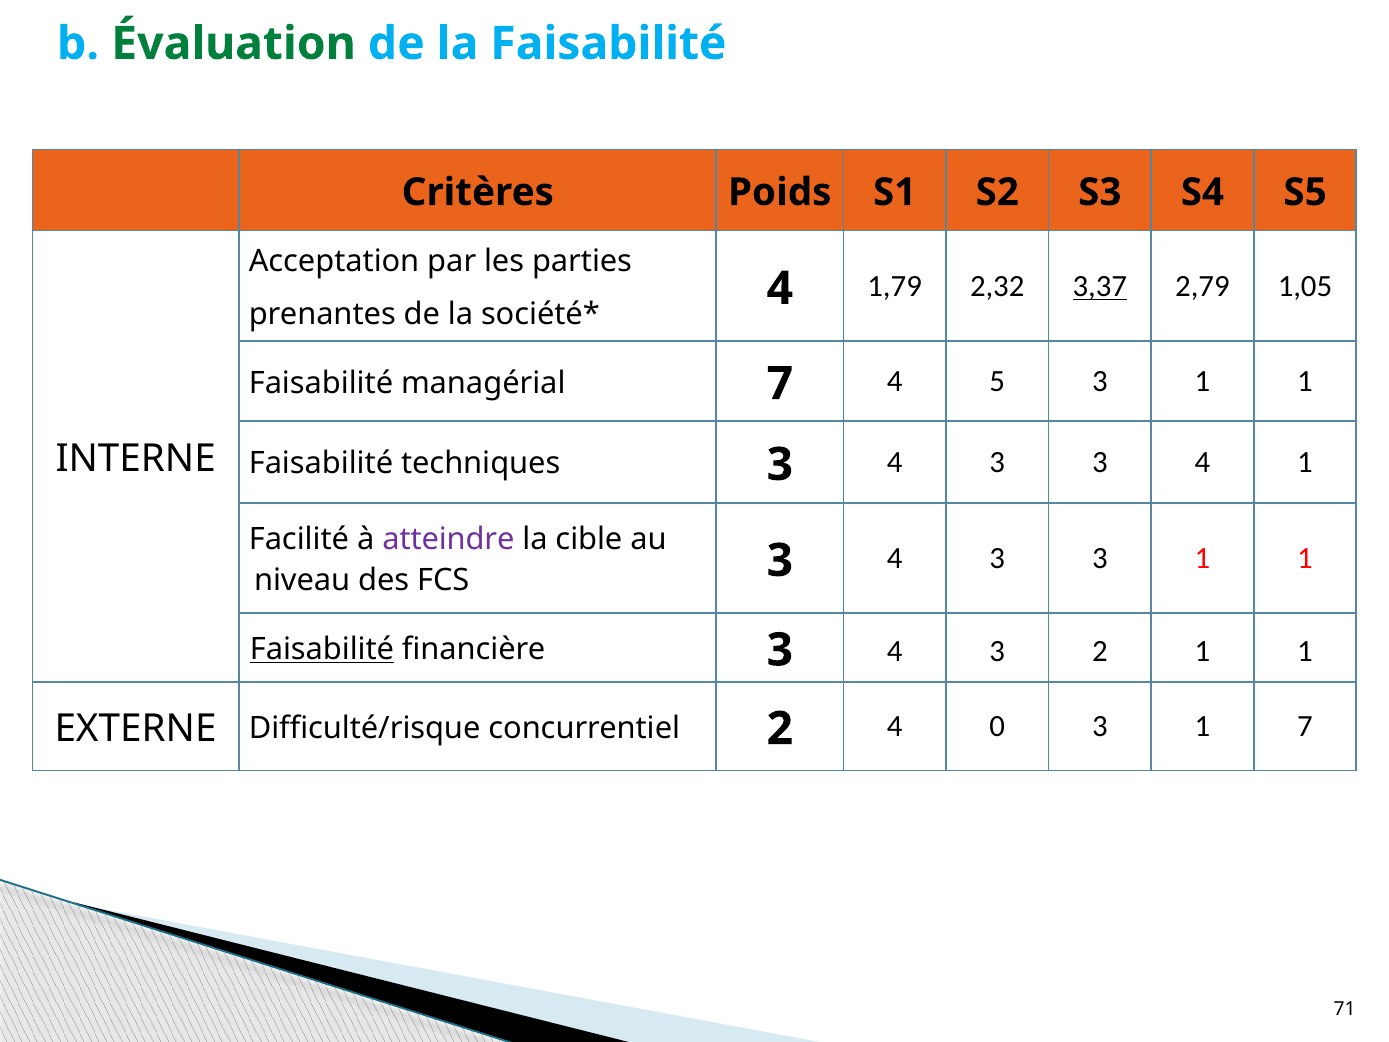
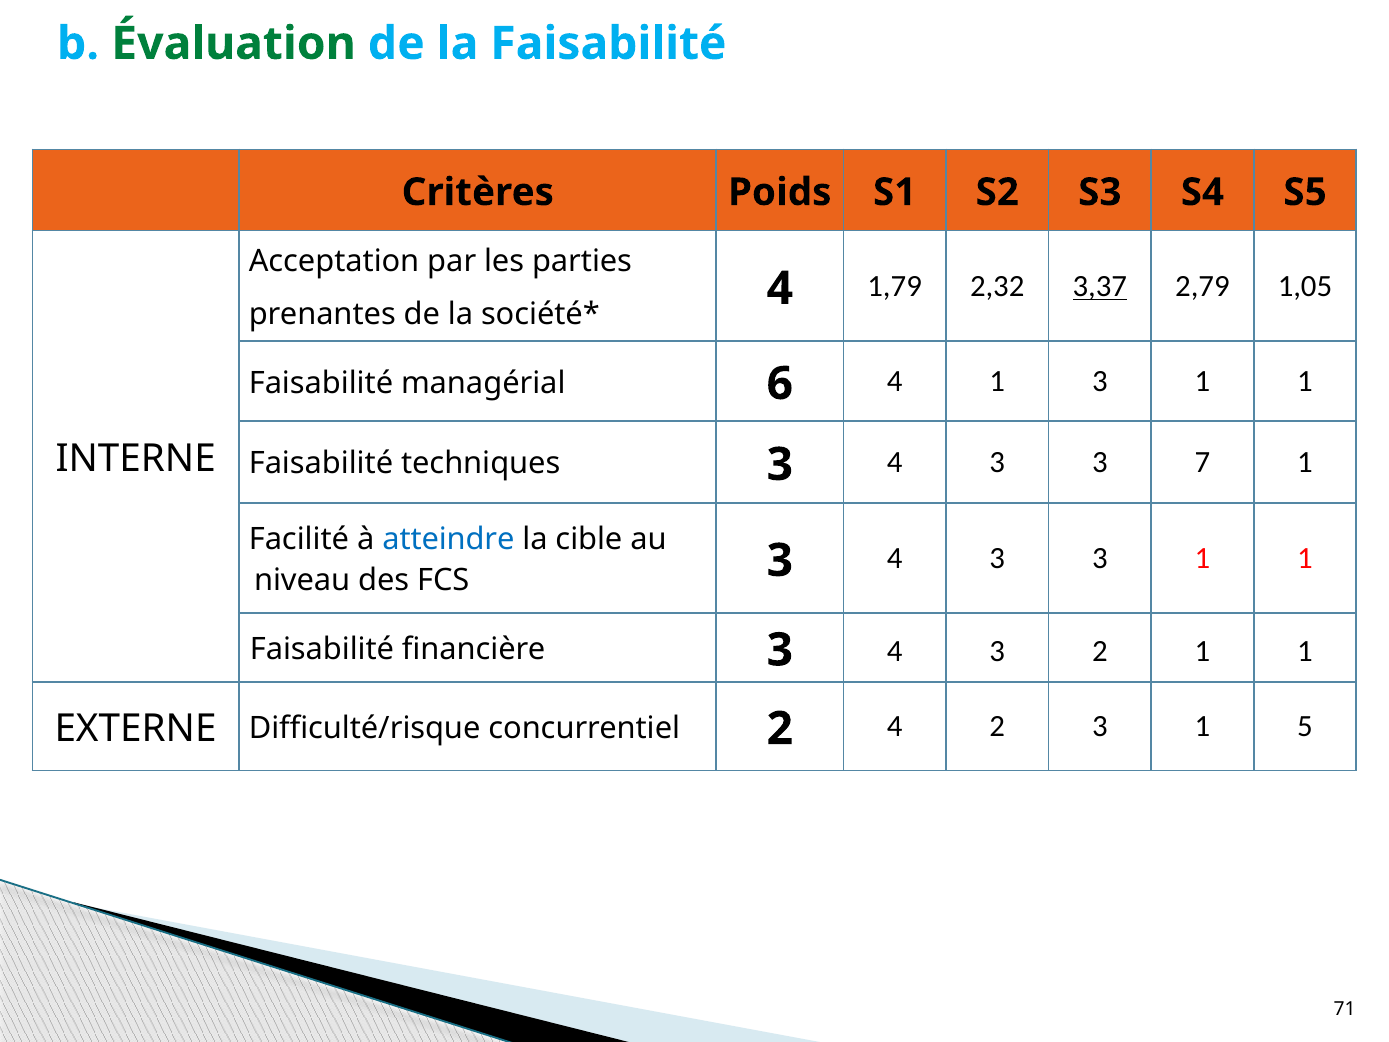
managérial 7: 7 -> 6 (780, 384)
4 5: 5 -> 1 (997, 381)
3 3 4: 4 -> 7 (1202, 462)
atteindre colour: purple -> blue (448, 539)
Faisabilité underline: present -> none (322, 649)
4 0: 0 -> 2 (997, 726)
1 7: 7 -> 5 (1305, 726)
